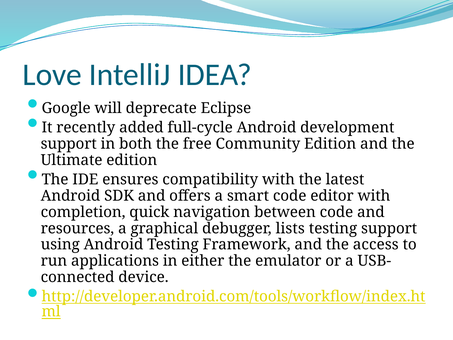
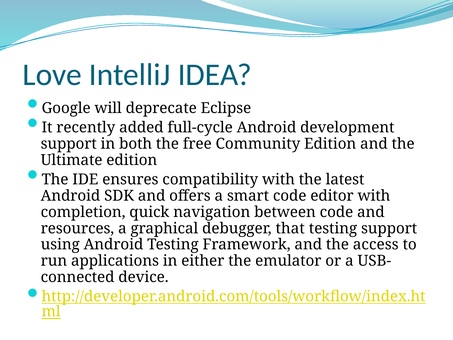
lists: lists -> that (290, 228)
